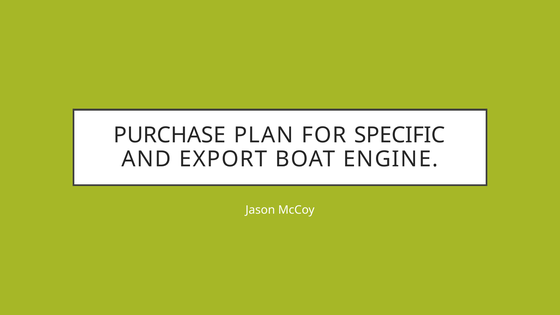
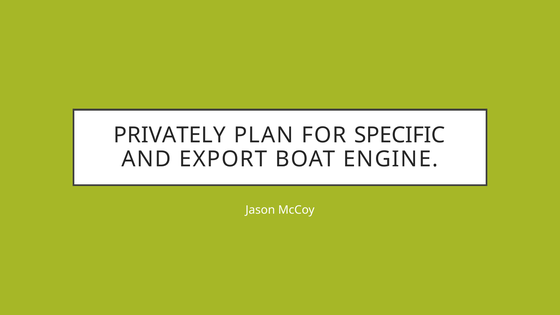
PURCHASE: PURCHASE -> PRIVATELY (170, 135)
